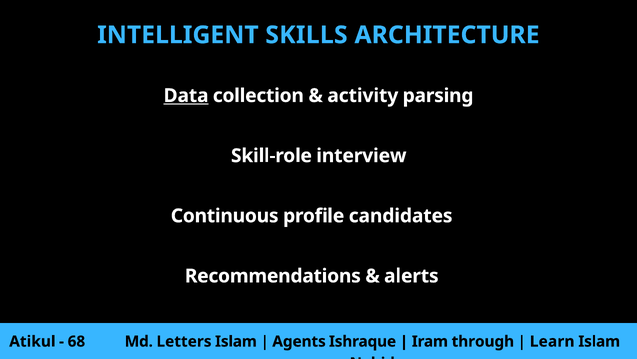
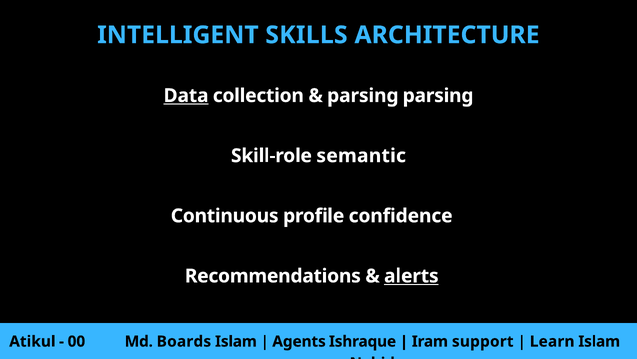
activity: activity -> parsing (363, 95)
interview: interview -> semantic (361, 156)
candidates: candidates -> confidence (401, 216)
alerts underline: none -> present (411, 276)
68: 68 -> 00 (76, 341)
Letters: Letters -> Boards (184, 341)
through: through -> support (483, 341)
